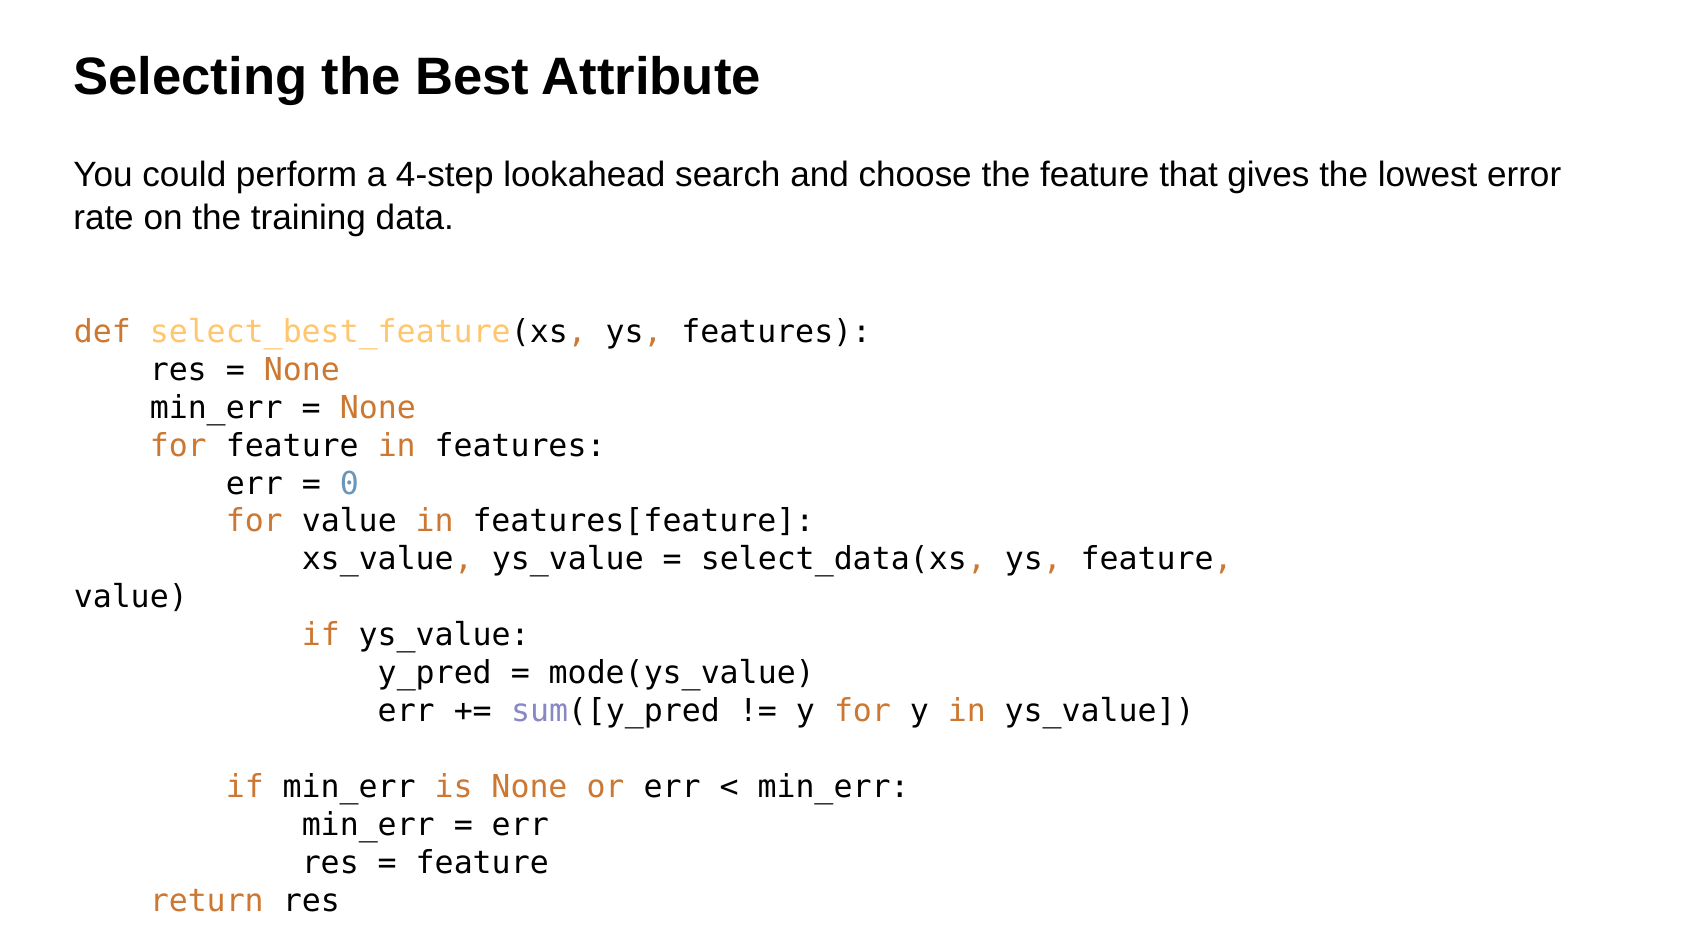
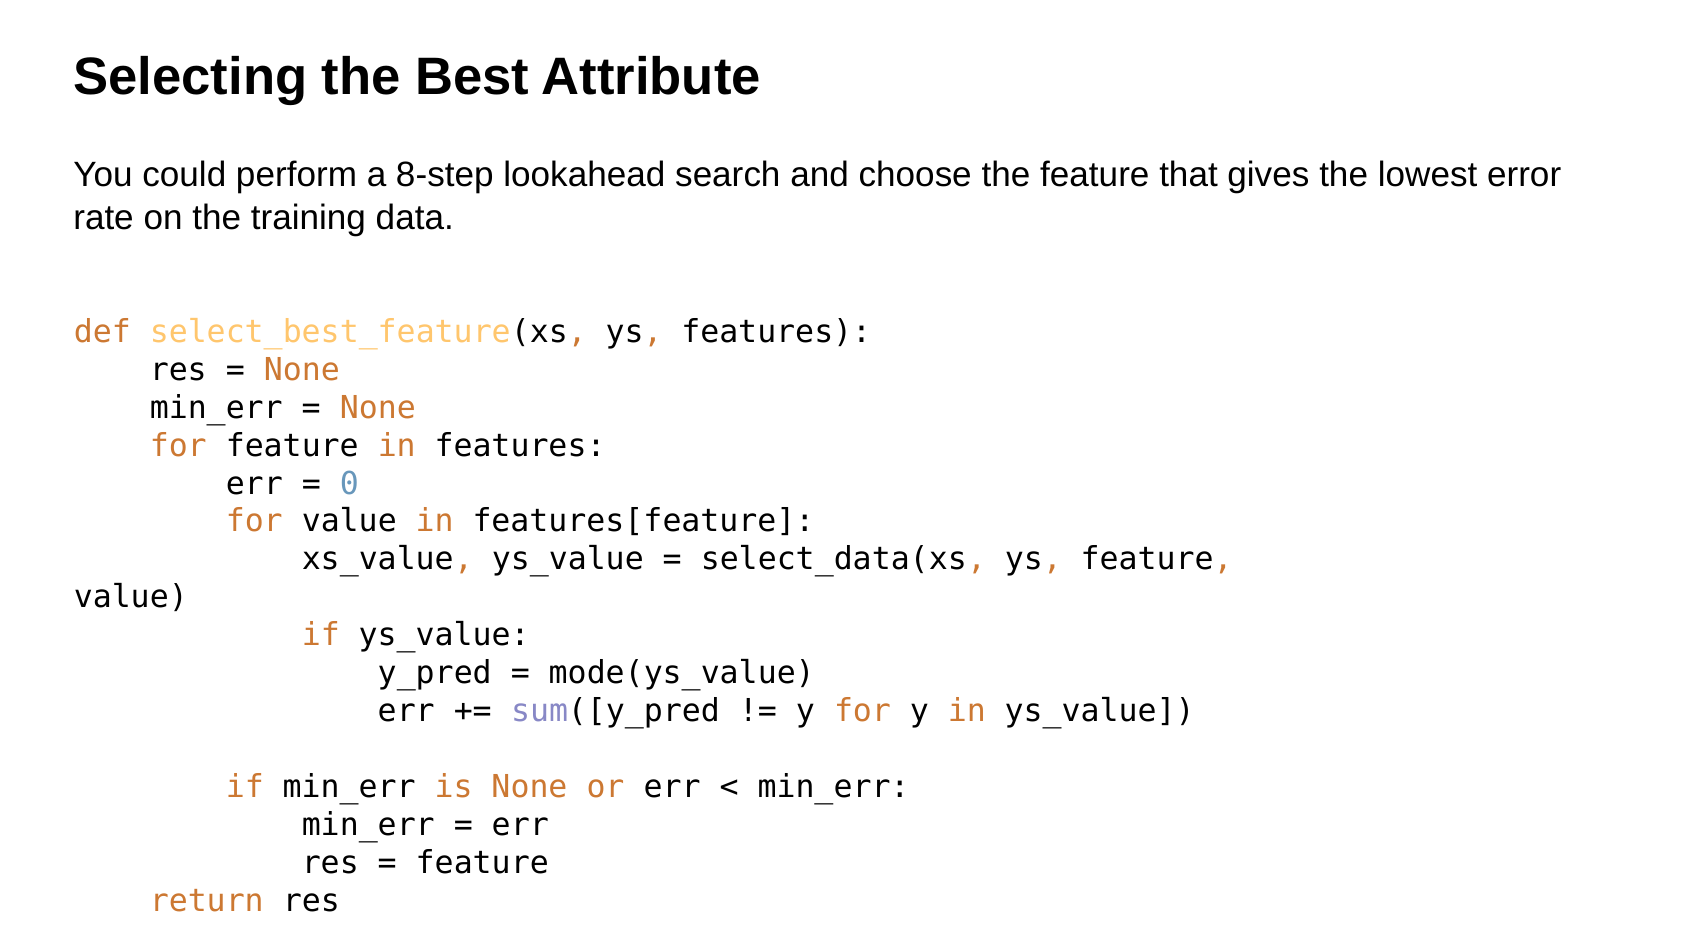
4-step: 4-step -> 8-step (445, 175)
